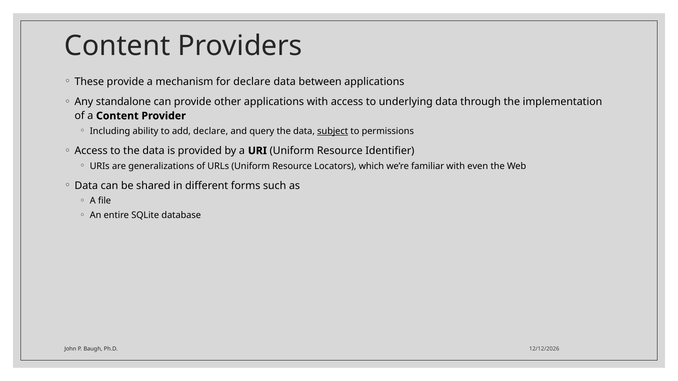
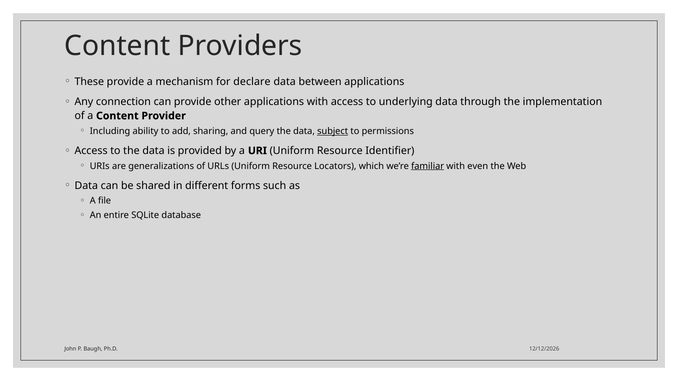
standalone: standalone -> connection (123, 102)
add declare: declare -> sharing (211, 131)
familiar underline: none -> present (428, 166)
